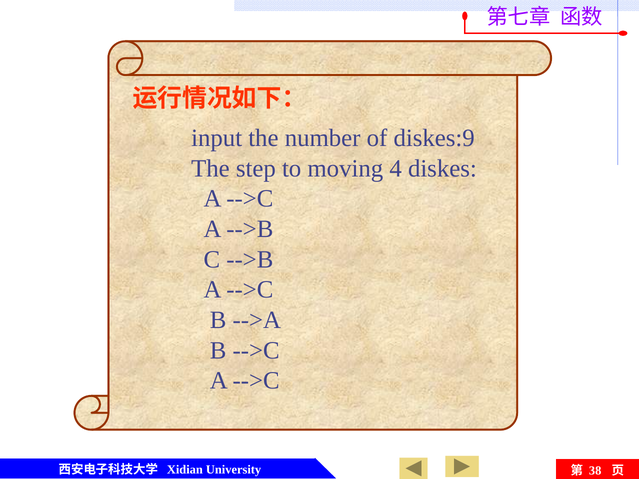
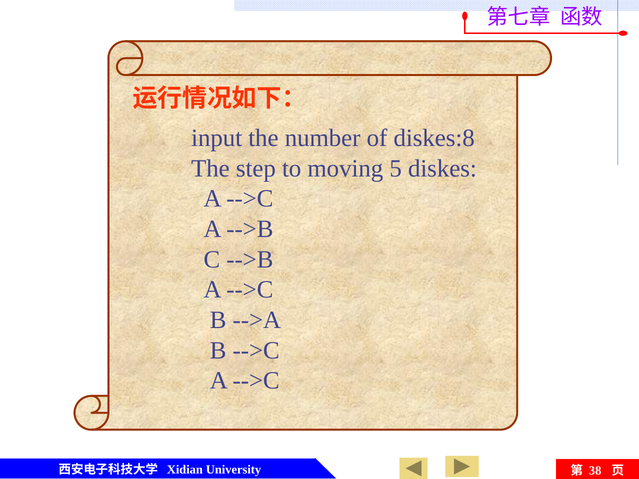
diskes:9: diskes:9 -> diskes:8 (434, 138)
4: 4 -> 5 (396, 169)
